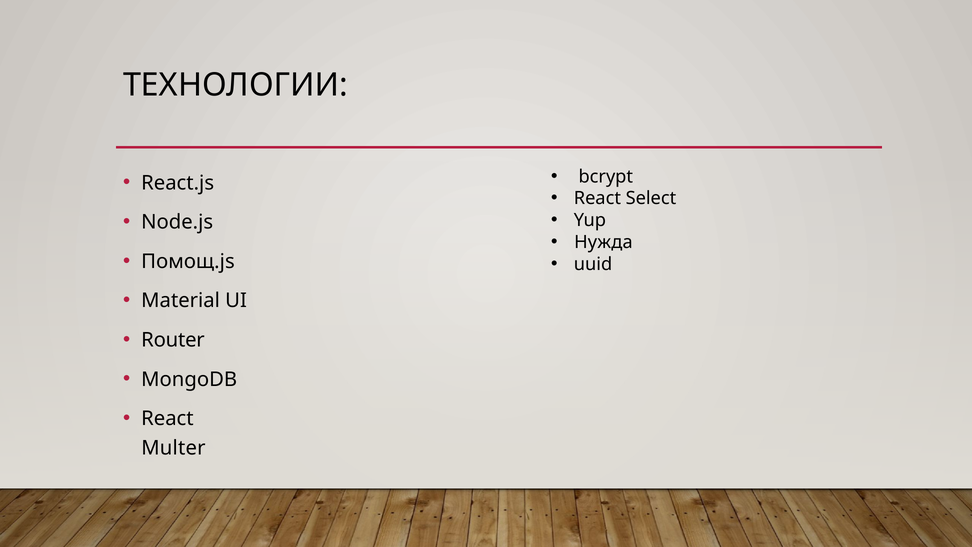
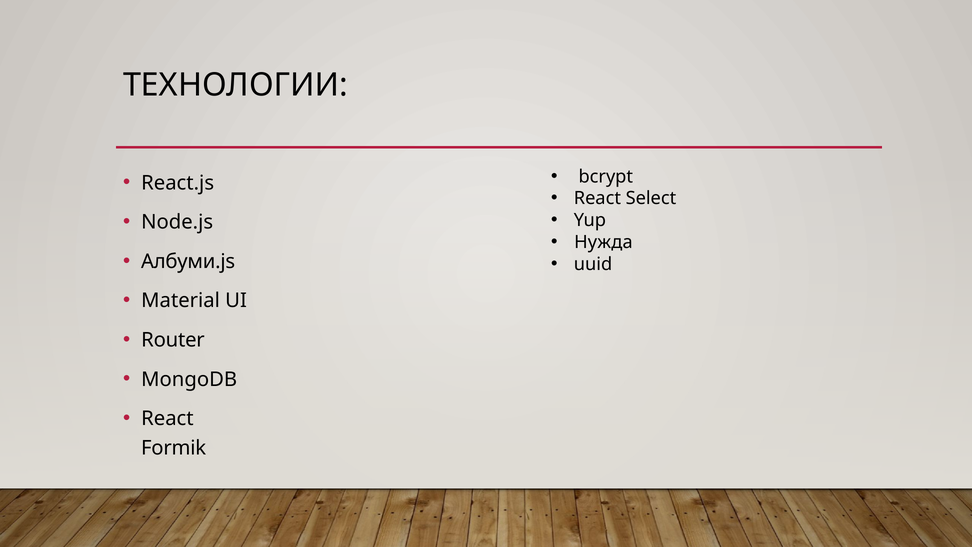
Помощ.js: Помощ.js -> Албуми.js (188, 261)
Multer: Multer -> Formik (174, 448)
